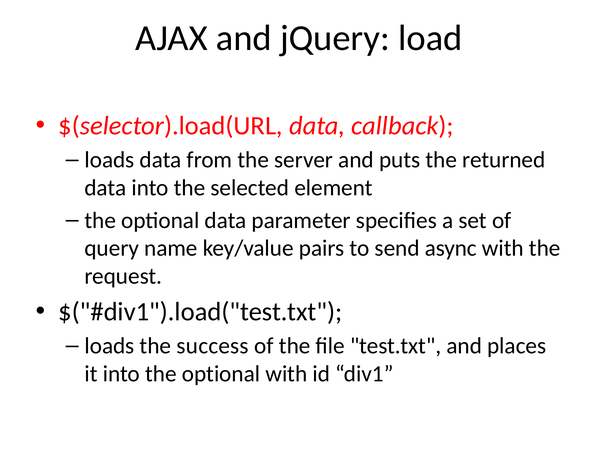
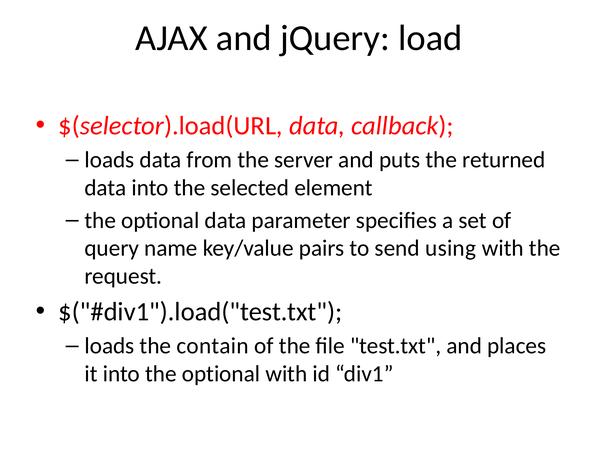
async: async -> using (451, 248)
success: success -> contain (213, 346)
